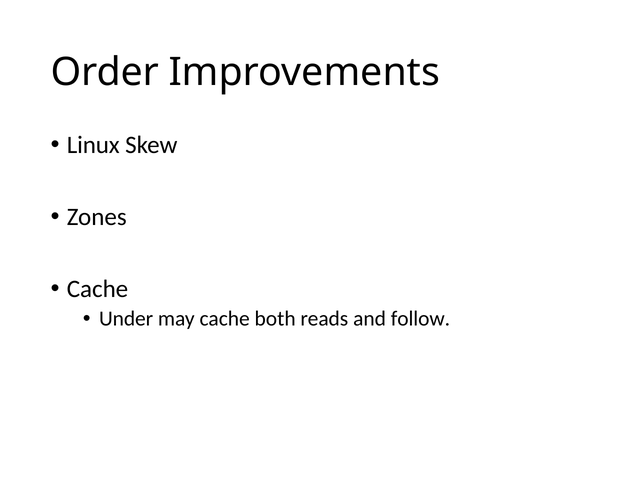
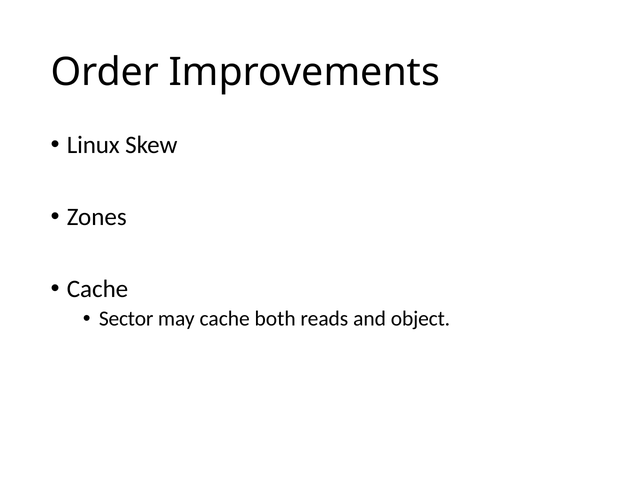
Under: Under -> Sector (126, 319)
follow: follow -> object (420, 319)
